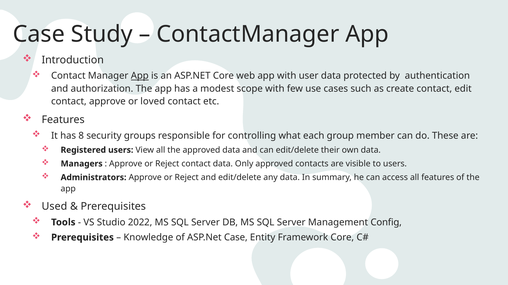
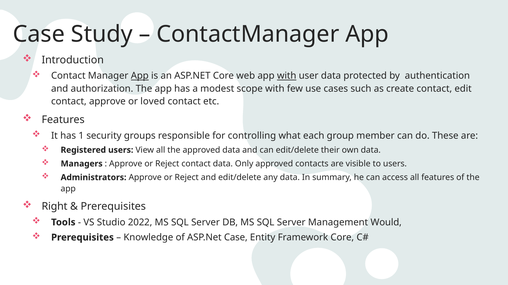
with underline: none -> present (287, 76)
8: 8 -> 1 (81, 136)
Used: Used -> Right (55, 207)
Config: Config -> Would (386, 223)
